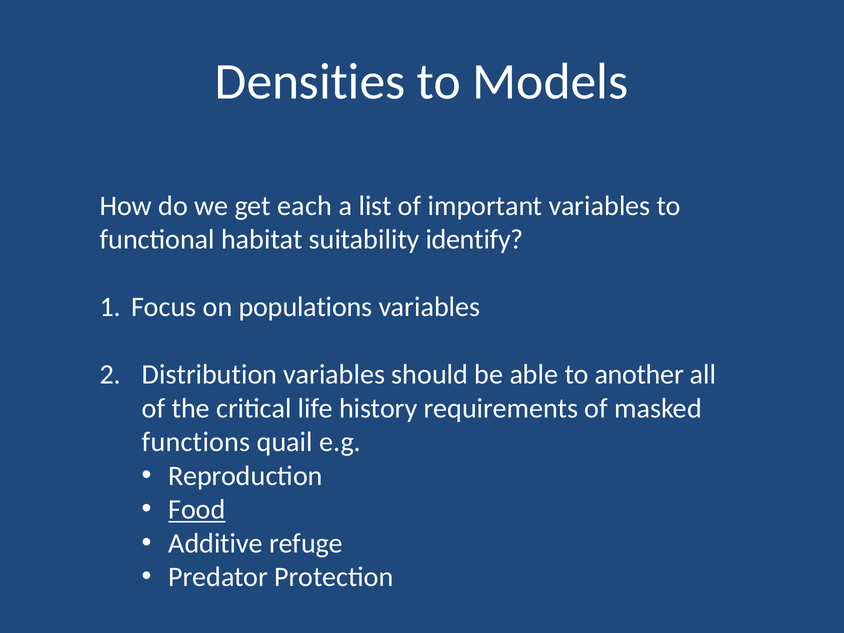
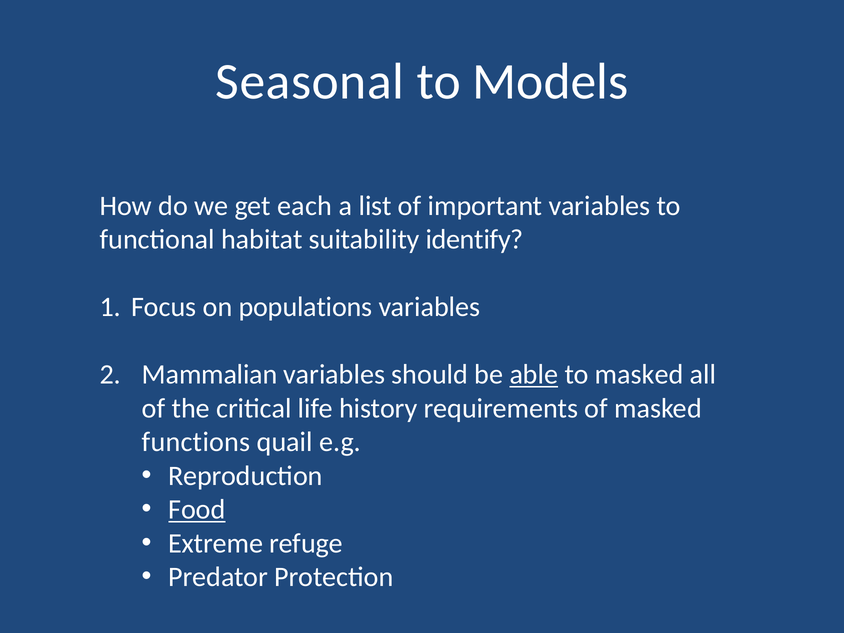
Densities: Densities -> Seasonal (310, 82)
Distribution: Distribution -> Mammalian (210, 375)
able underline: none -> present (534, 375)
to another: another -> masked (639, 375)
Additive: Additive -> Extreme (216, 543)
